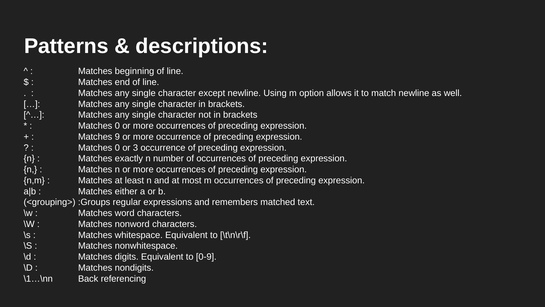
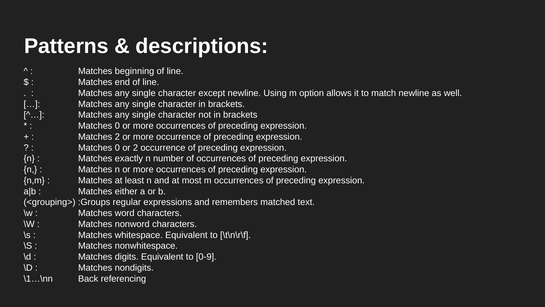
Matches 9: 9 -> 2 (117, 137)
or 3: 3 -> 2 (135, 148)
